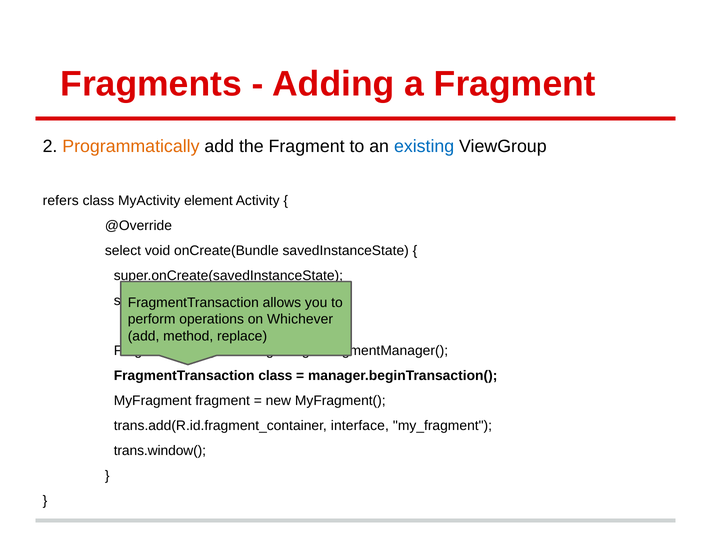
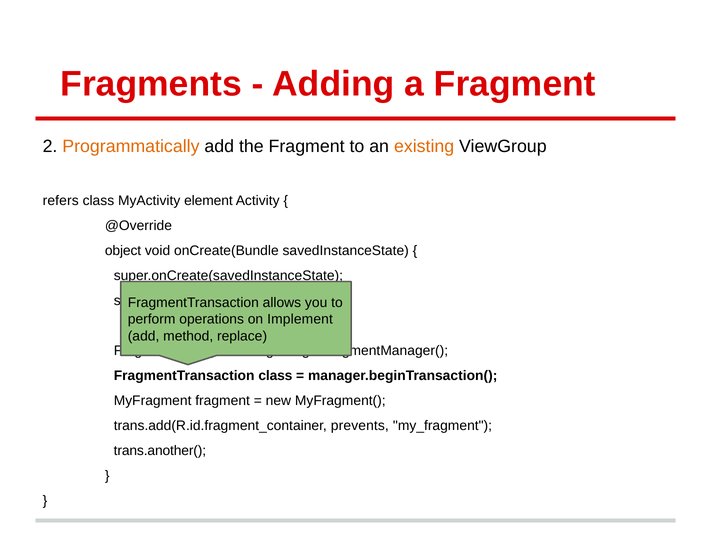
existing colour: blue -> orange (424, 147)
select: select -> object (123, 251)
Whichever: Whichever -> Implement (300, 320)
interface: interface -> prevents (360, 426)
trans.window(: trans.window( -> trans.another( (160, 451)
